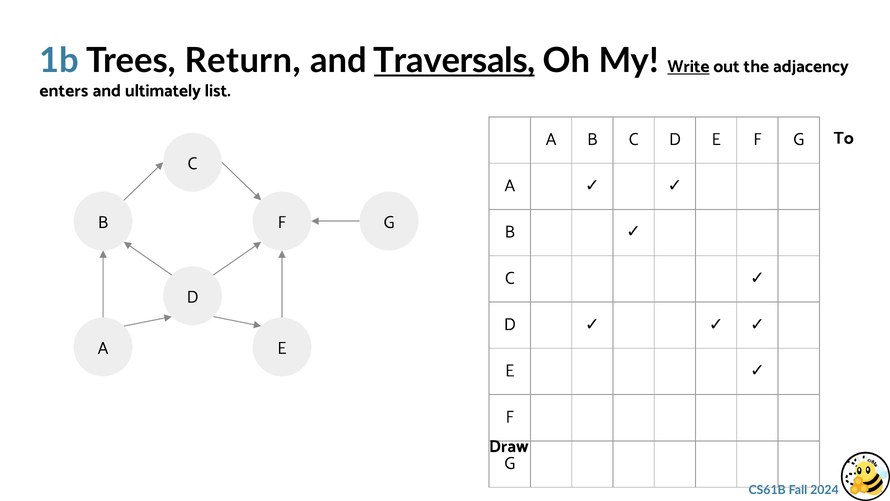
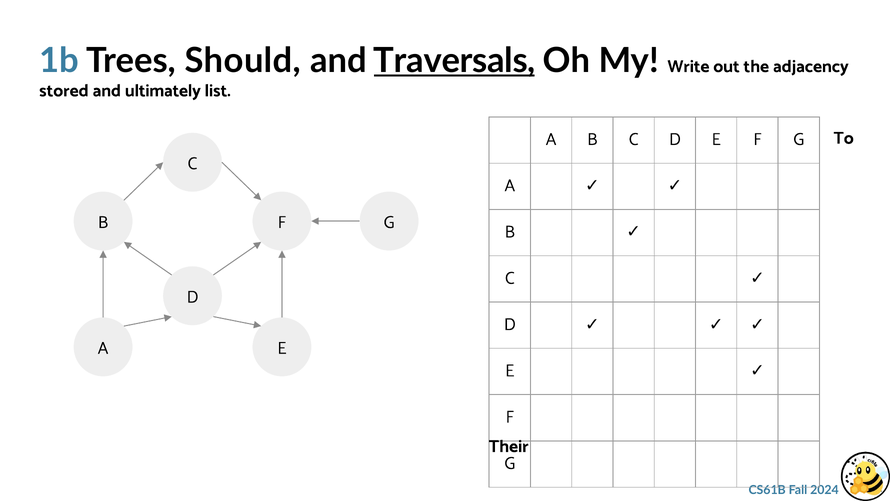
Return: Return -> Should (243, 61)
Write underline: present -> none (688, 66)
enters: enters -> stored (64, 91)
Draw: Draw -> Their (509, 446)
